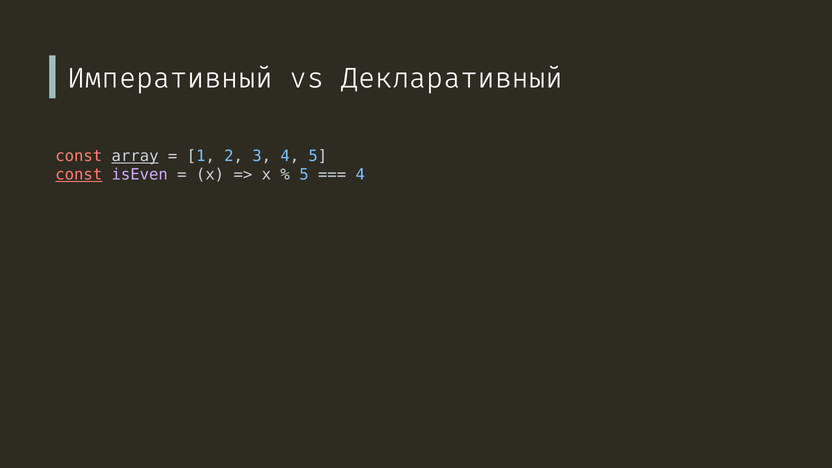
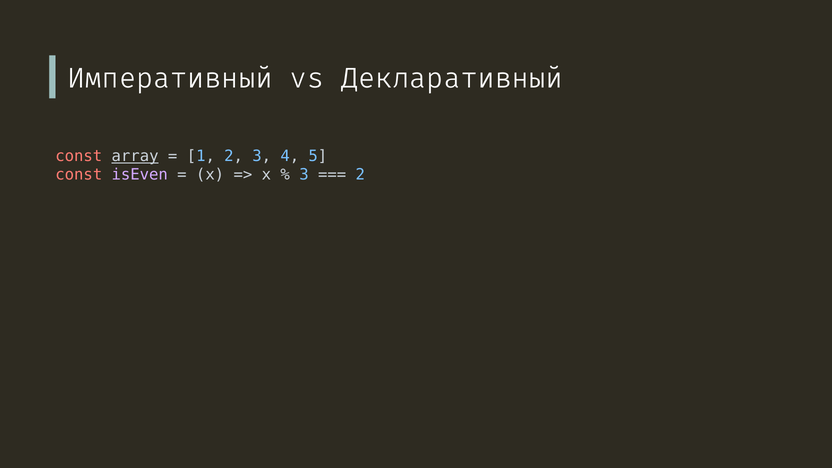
const underline: present -> none (79, 175)
5: 5 -> 3 (304, 175)
4: 4 -> 2 (360, 175)
